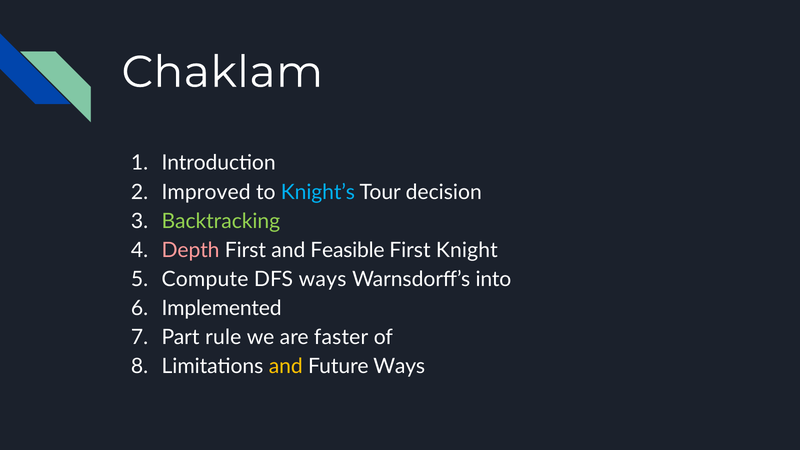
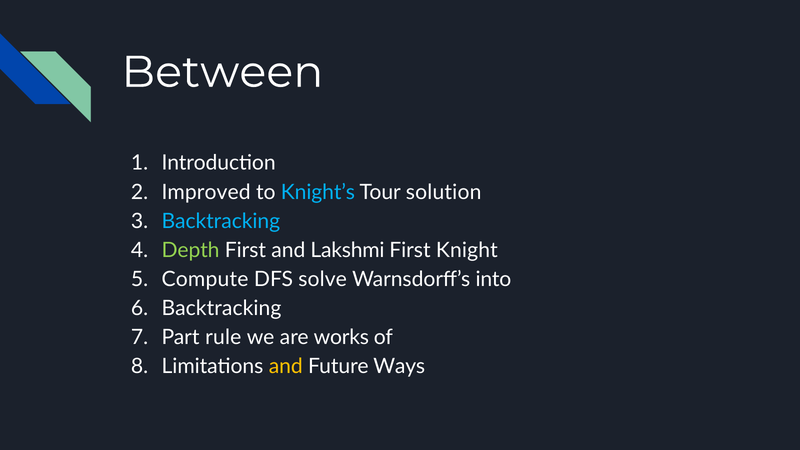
Chaklam: Chaklam -> Between (222, 72)
decision: decision -> solution (444, 192)
Backtracking colour: light green -> light blue (221, 221)
Depth colour: pink -> light green (191, 250)
Feasible: Feasible -> Lakshmi (347, 250)
DFS ways: ways -> solve (323, 279)
Implemented: Implemented -> Backtracking (221, 308)
faster: faster -> works (341, 337)
